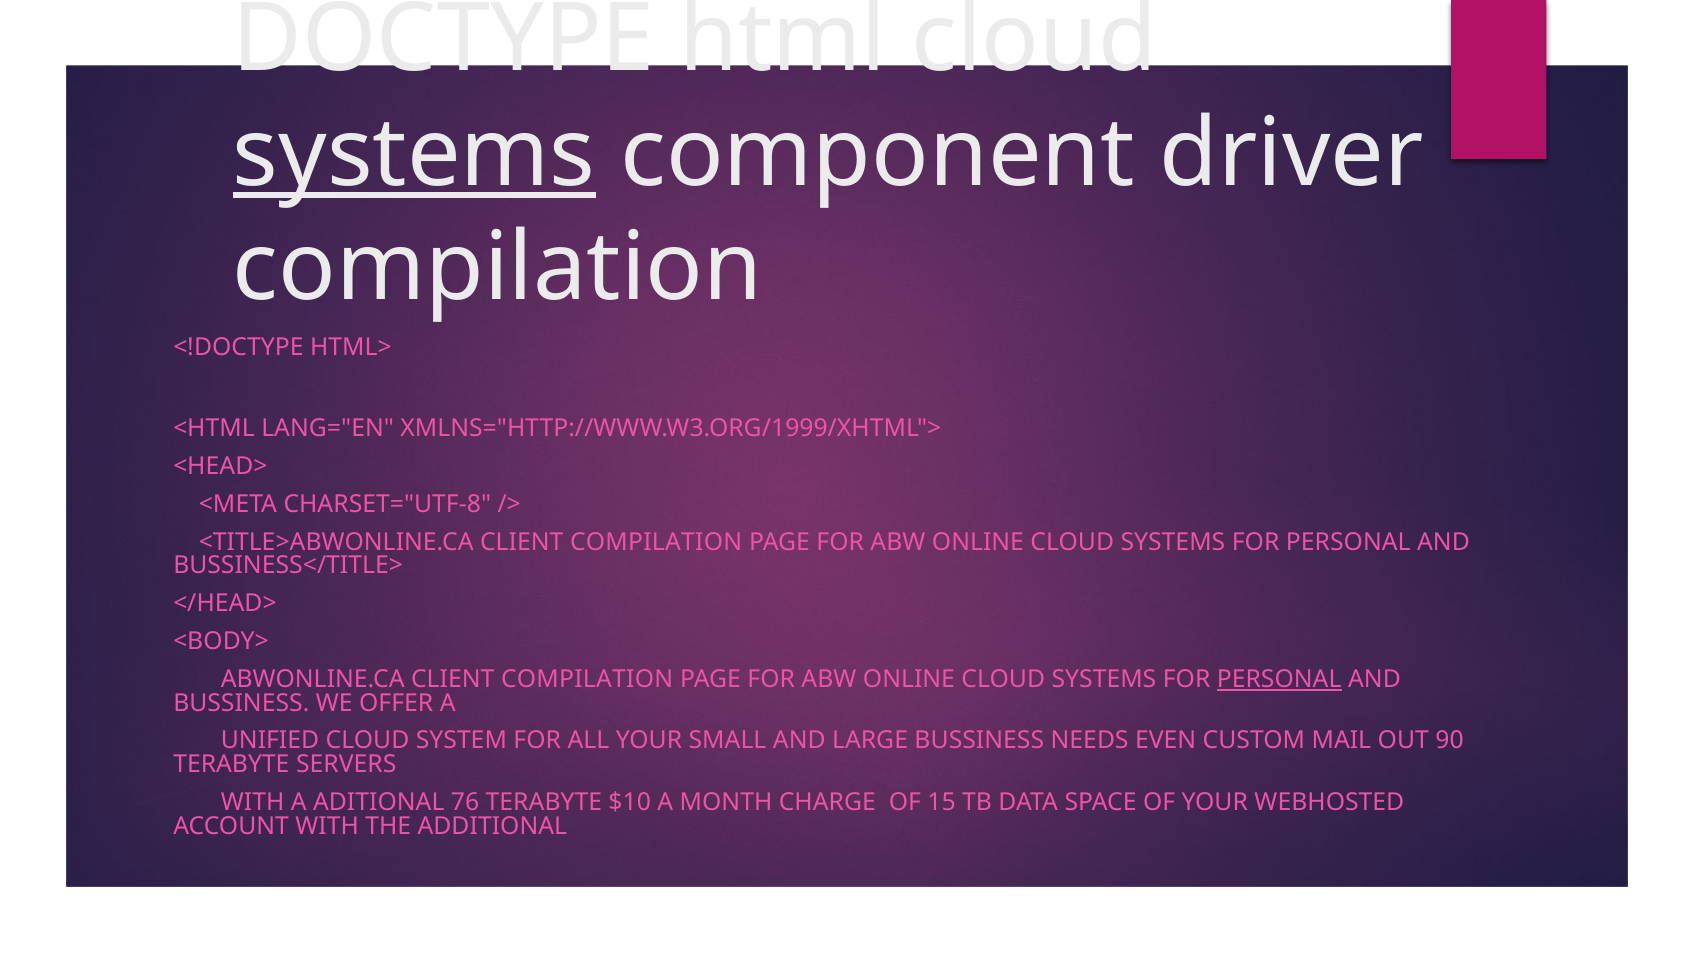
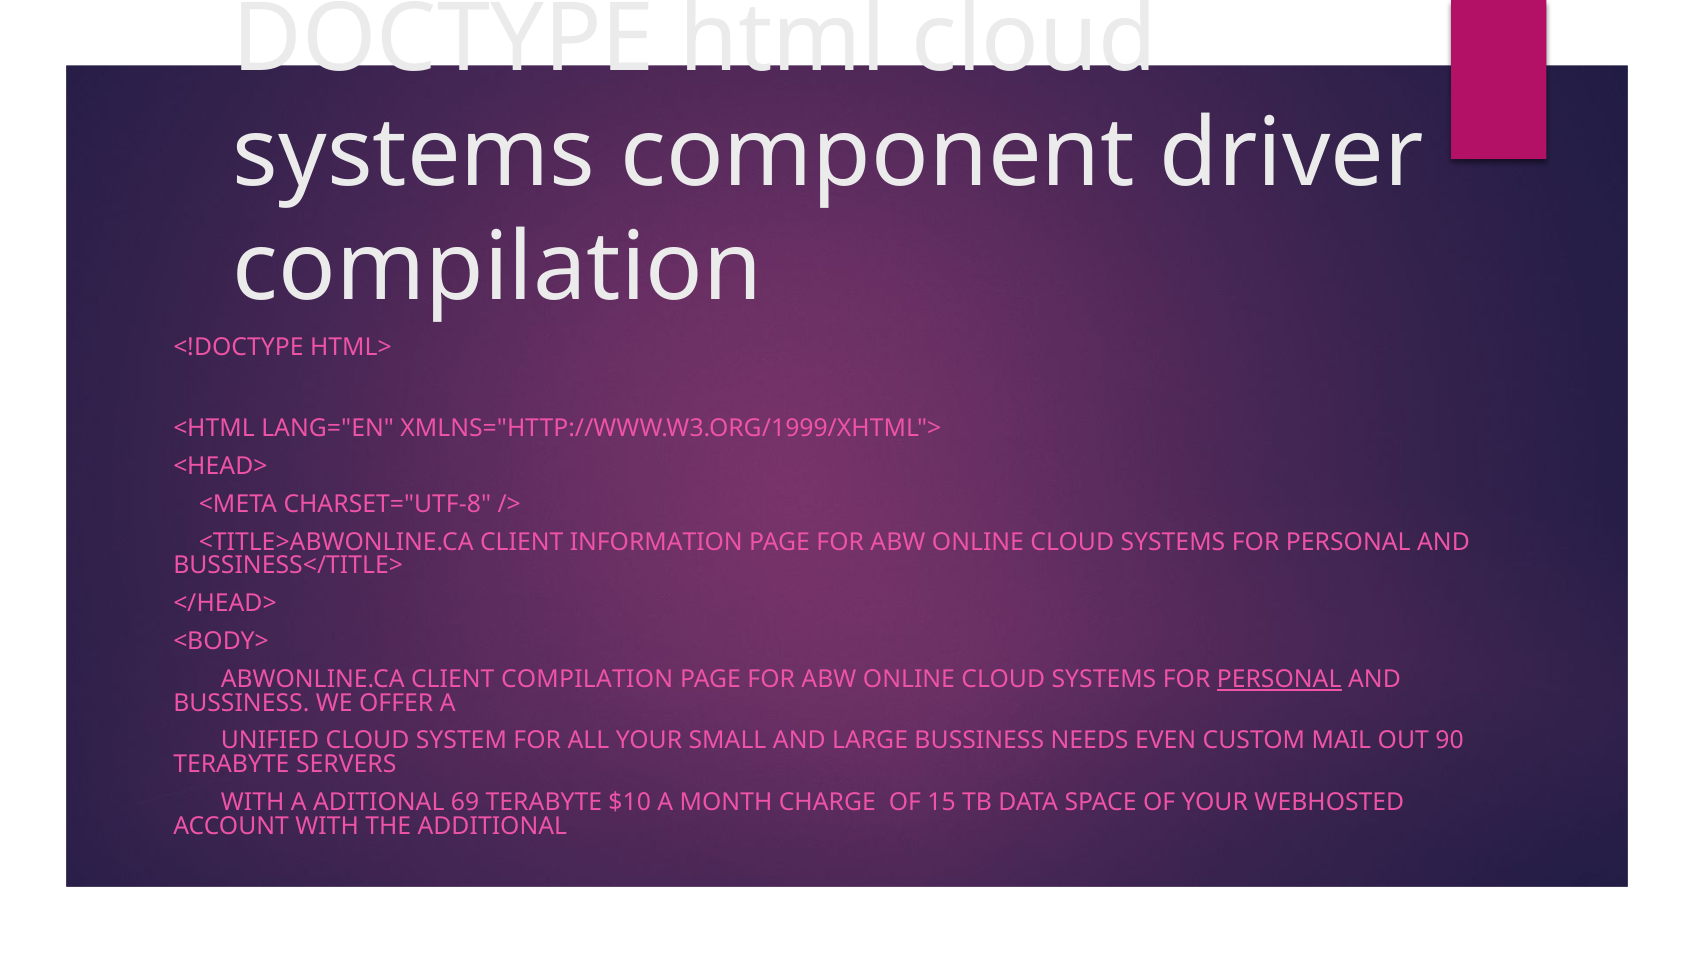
systems underline: present -> none (414, 154)
<TITLE>ABWONLINE.CA CLIENT COMPILATION: COMPILATION -> INFORMATION (656, 542)
76: 76 -> 69 (465, 803)
